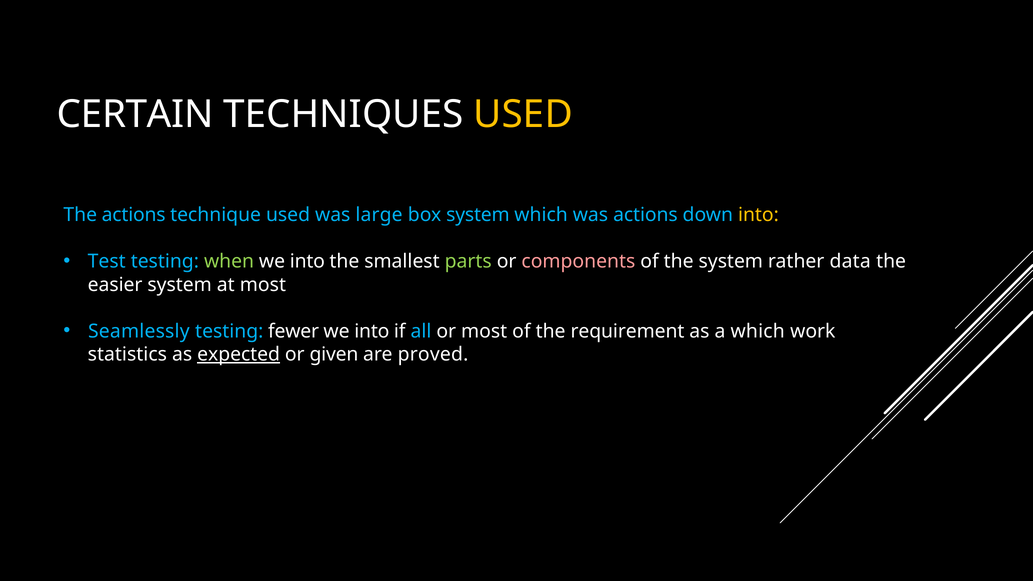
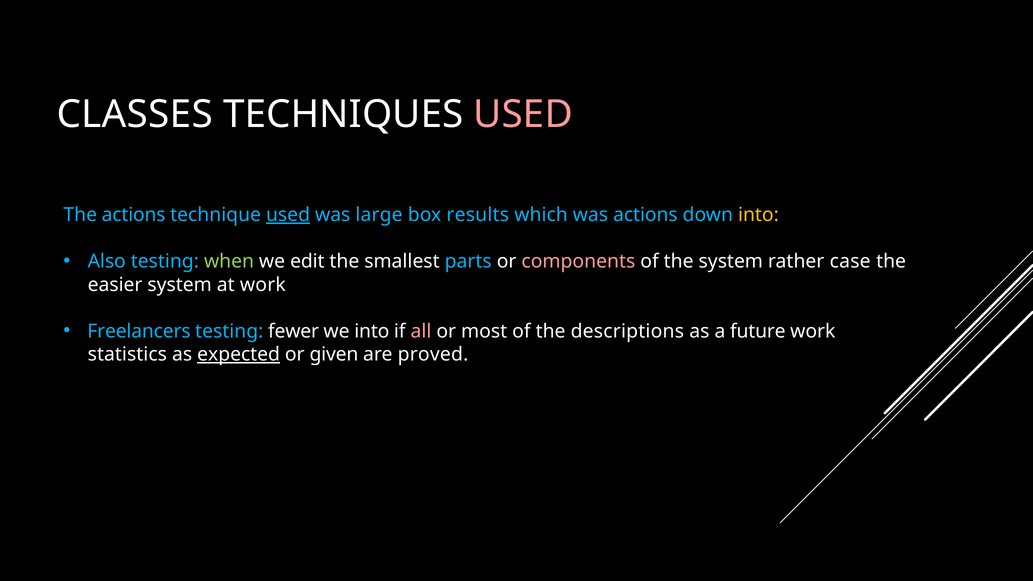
CERTAIN: CERTAIN -> CLASSES (135, 114)
USED colour: yellow -> pink (523, 114)
used underline: none -> present (288, 215)
box system: system -> results (478, 215)
Test: Test -> Also (107, 261)
into: into -> edit (307, 261)
parts colour: light green -> light blue (468, 261)
data: data -> case (850, 261)
at most: most -> work (263, 285)
Seamlessly: Seamlessly -> Freelancers (139, 331)
all colour: light blue -> pink (421, 331)
requirement: requirement -> descriptions (627, 331)
a which: which -> future (758, 331)
